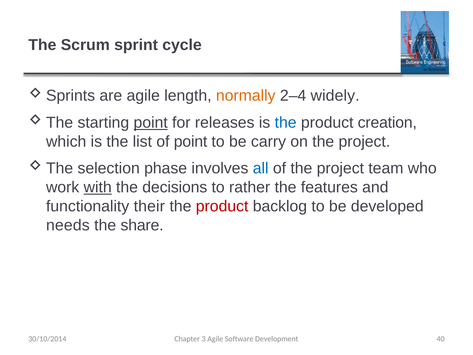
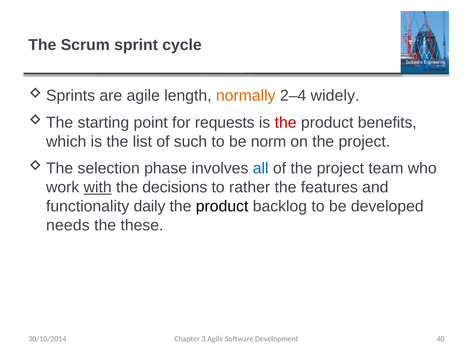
point underline: present -> none (151, 122)
releases: releases -> requests (225, 122)
the colour: blue -> red (286, 122)
creation: creation -> benefits (387, 122)
of point: point -> such (190, 141)
carry: carry -> norm (269, 141)
their: their -> daily (149, 206)
product colour: red -> black (222, 206)
share: share -> these (142, 225)
